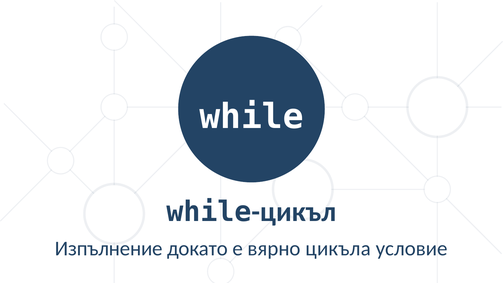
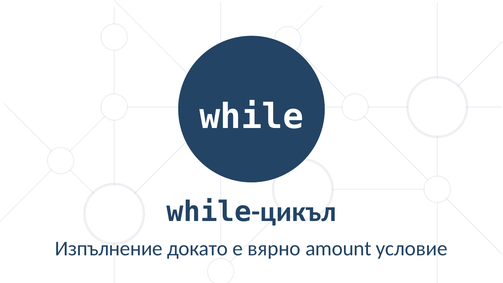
цикъла: цикъла -> amount (338, 248)
